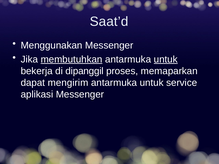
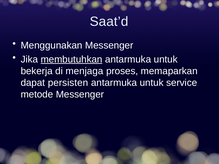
untuk underline: present -> none (166, 59)
dipanggil: dipanggil -> menjaga (84, 71)
mengirim: mengirim -> persisten (68, 83)
aplikasi: aplikasi -> metode (37, 94)
